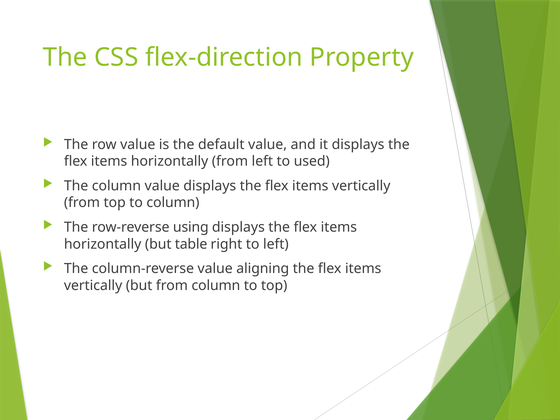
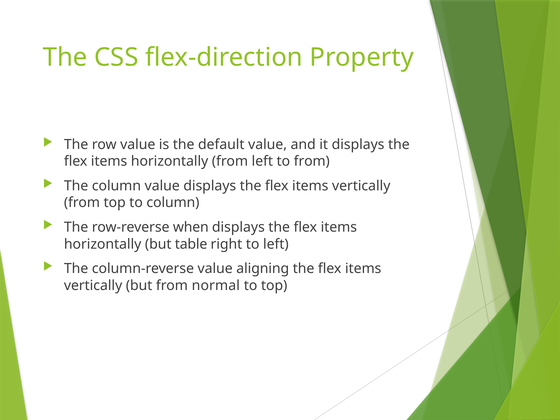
to used: used -> from (312, 161)
using: using -> when (191, 227)
from column: column -> normal (216, 285)
